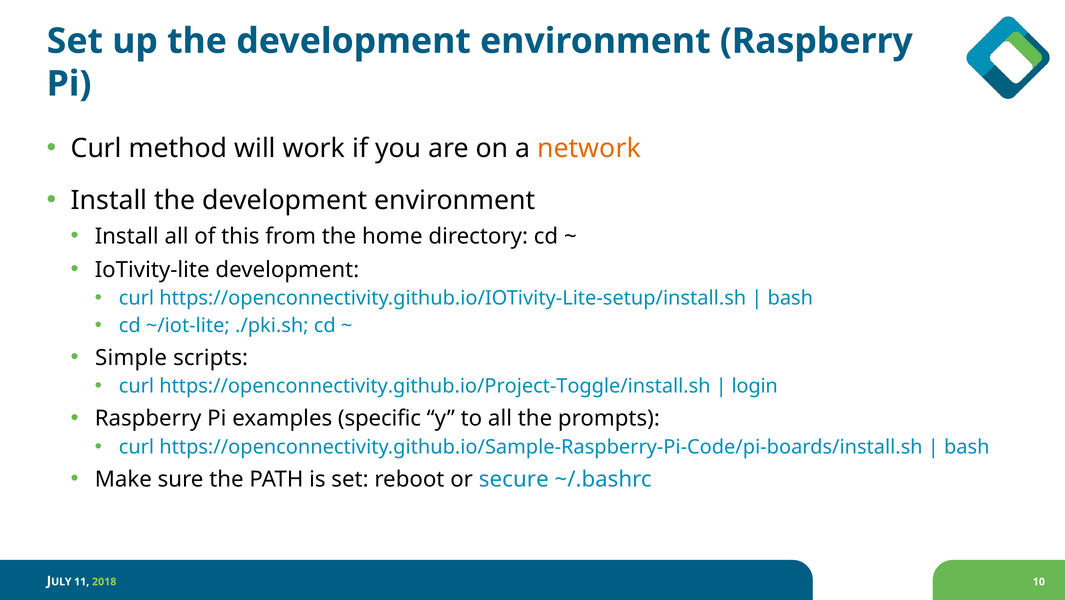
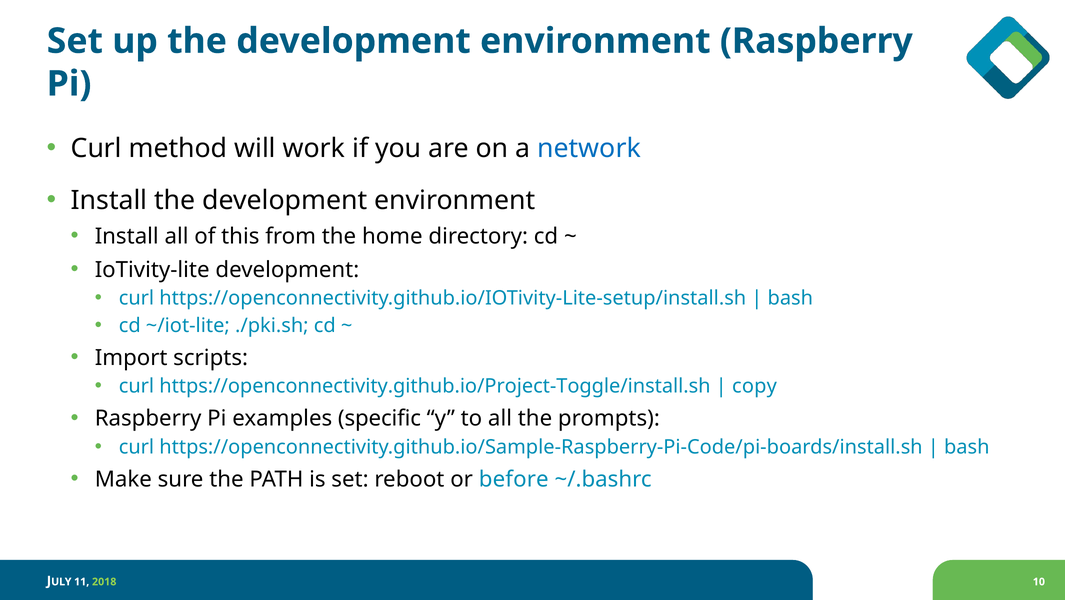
network colour: orange -> blue (589, 149)
Simple: Simple -> Import (131, 358)
login: login -> copy (754, 387)
secure: secure -> before (514, 480)
